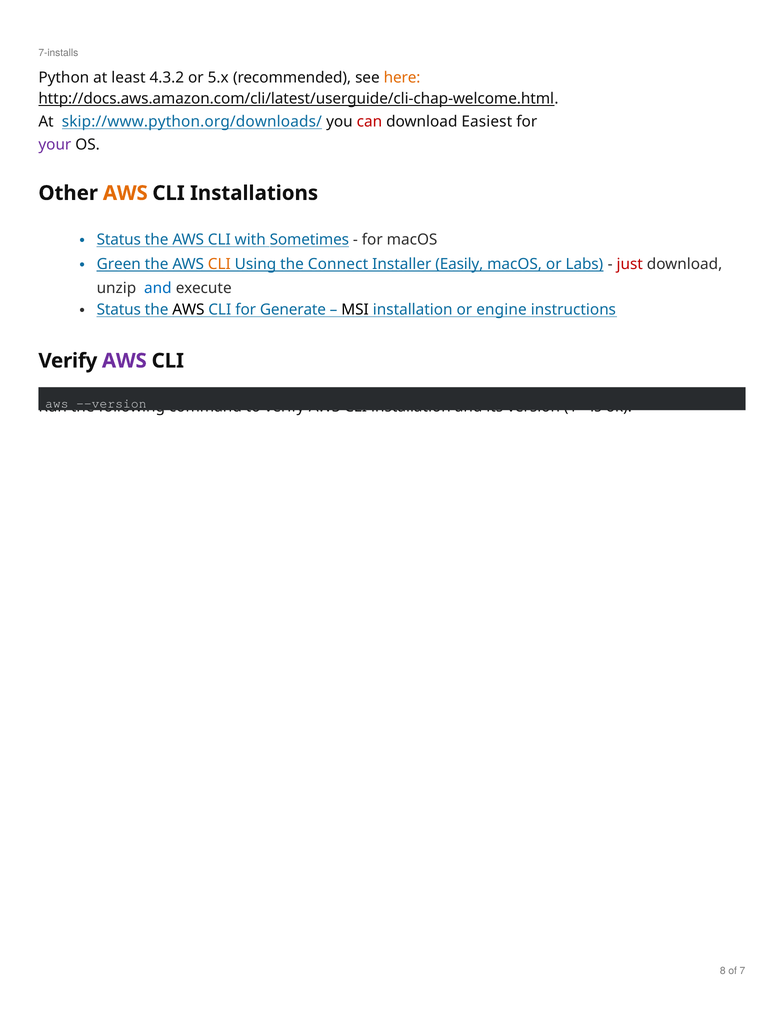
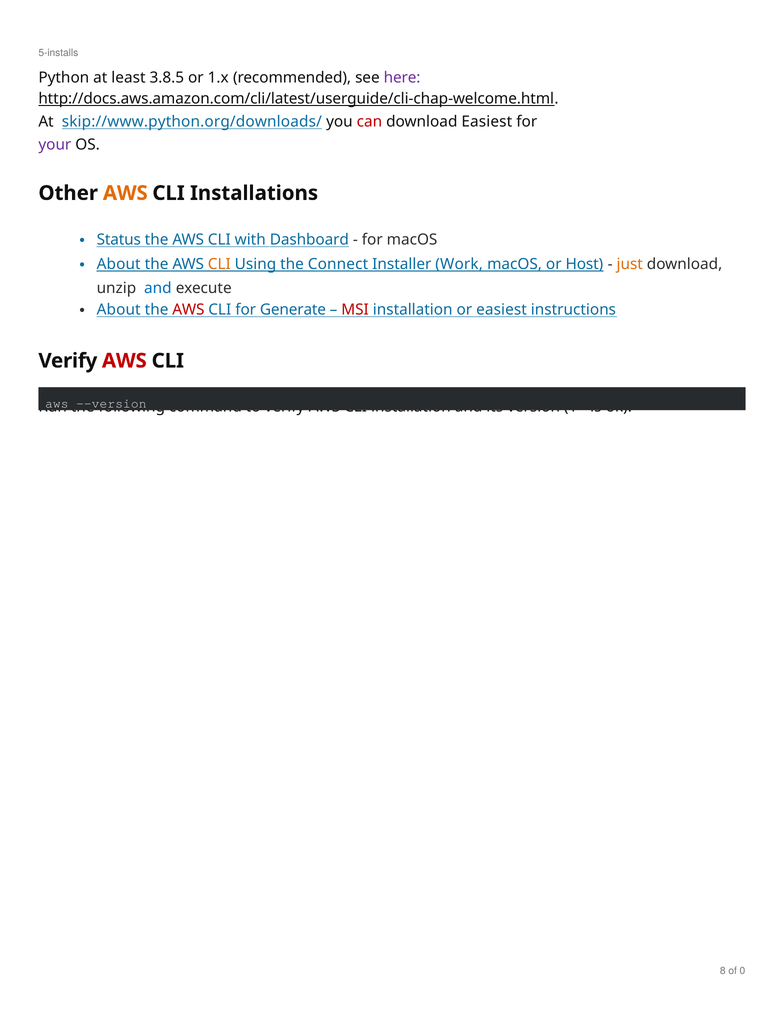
7-installs: 7-installs -> 5-installs (58, 53)
4.3.2: 4.3.2 -> 3.8.5 (167, 78)
5.x: 5.x -> 1.x (218, 78)
here colour: orange -> purple (402, 78)
Sometimes: Sometimes -> Dashboard (309, 240)
Green: Green -> About (119, 264)
Easily: Easily -> Work (459, 264)
Labs: Labs -> Host (584, 264)
just colour: red -> orange (630, 264)
Status: Status -> About (119, 310)
AWS colour: black -> red (188, 310)
MSI colour: black -> red (355, 310)
or engine: engine -> easiest (502, 310)
AWS colour: purple -> red (124, 361)
7: 7 -> 0 (742, 972)
